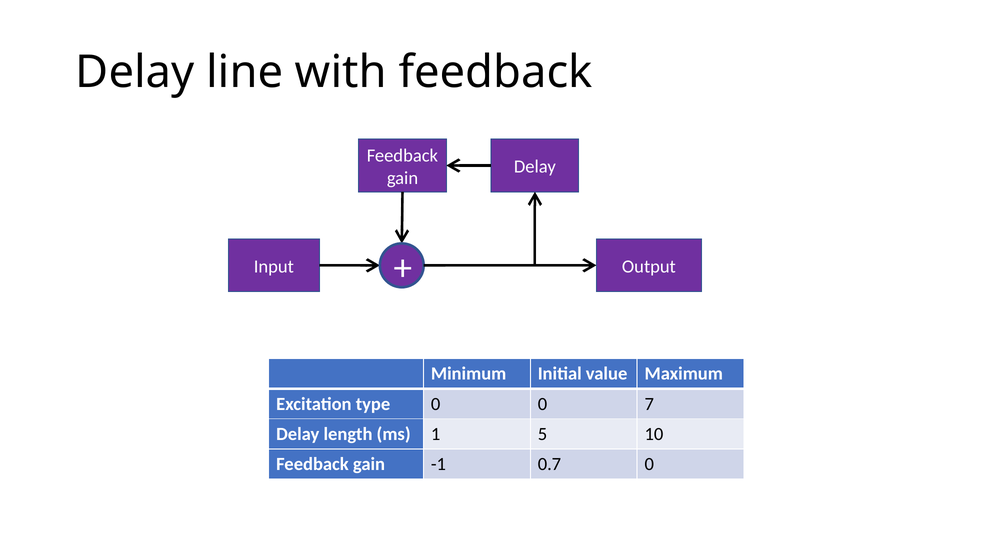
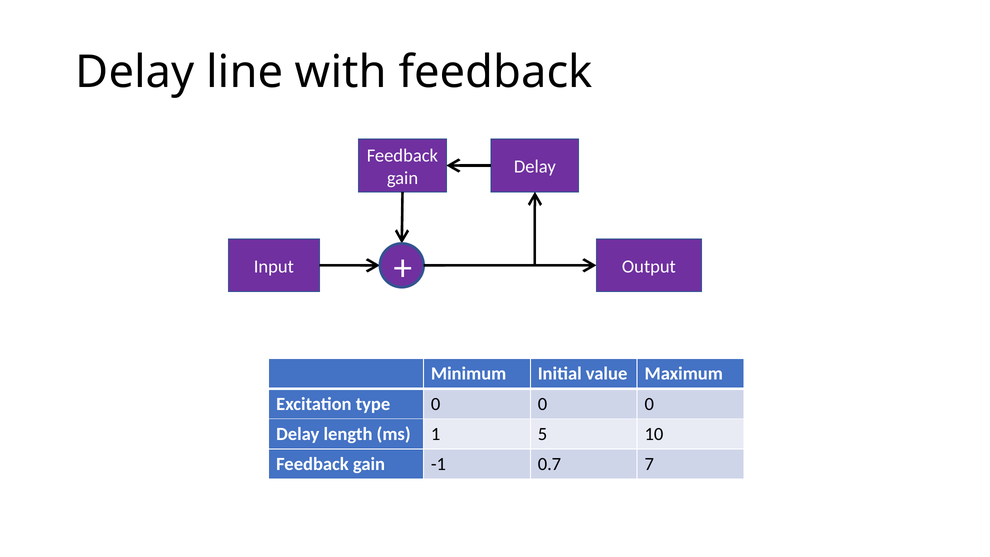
0 0 7: 7 -> 0 (649, 404)
0.7 0: 0 -> 7 (649, 464)
